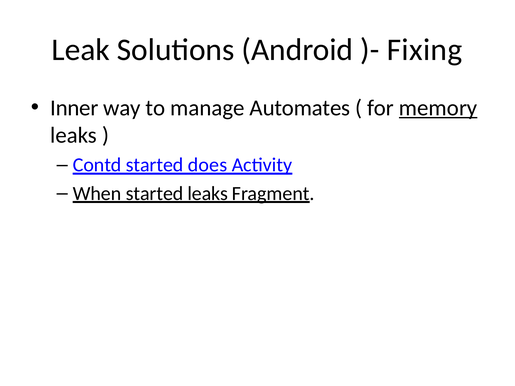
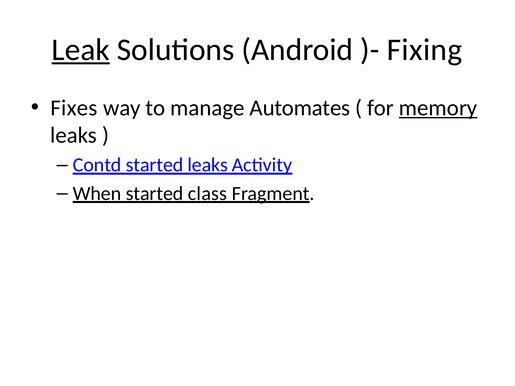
Leak underline: none -> present (81, 50)
Inner: Inner -> Fixes (74, 108)
started does: does -> leaks (208, 165)
started leaks: leaks -> class (208, 194)
